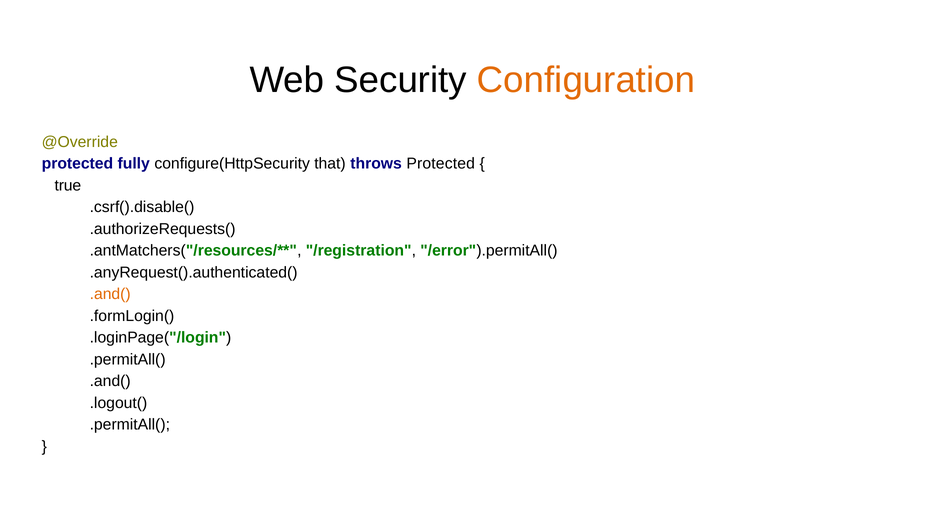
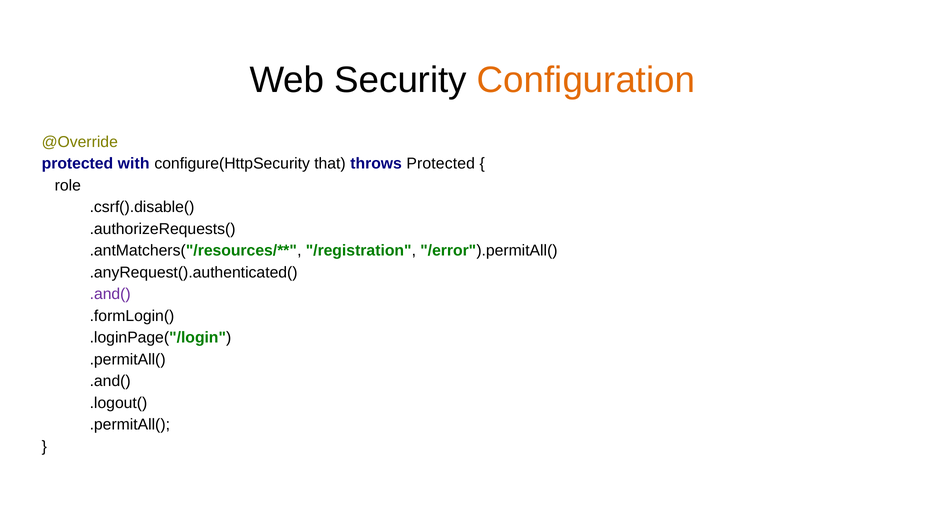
fully: fully -> with (134, 164)
true: true -> role (68, 185)
.and( colour: orange -> purple (110, 294)
